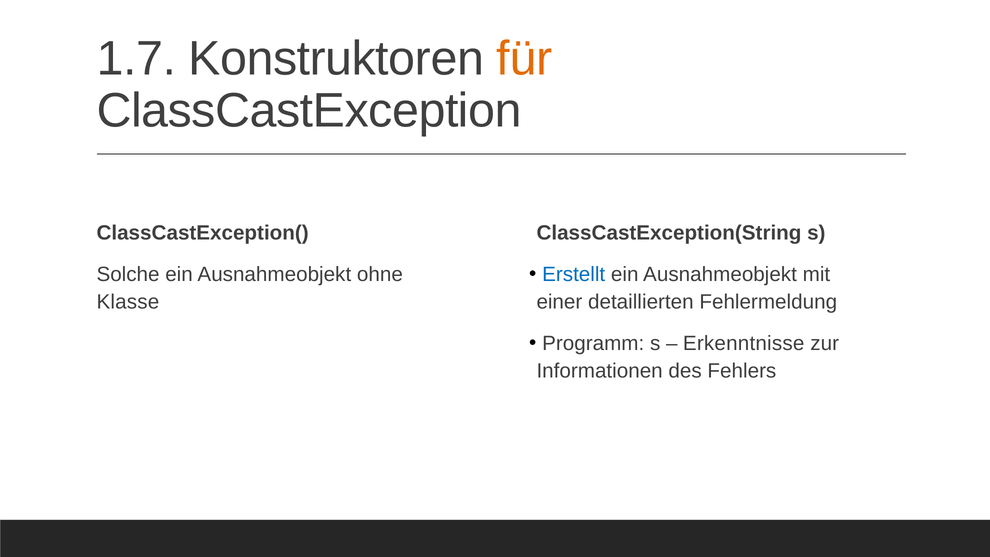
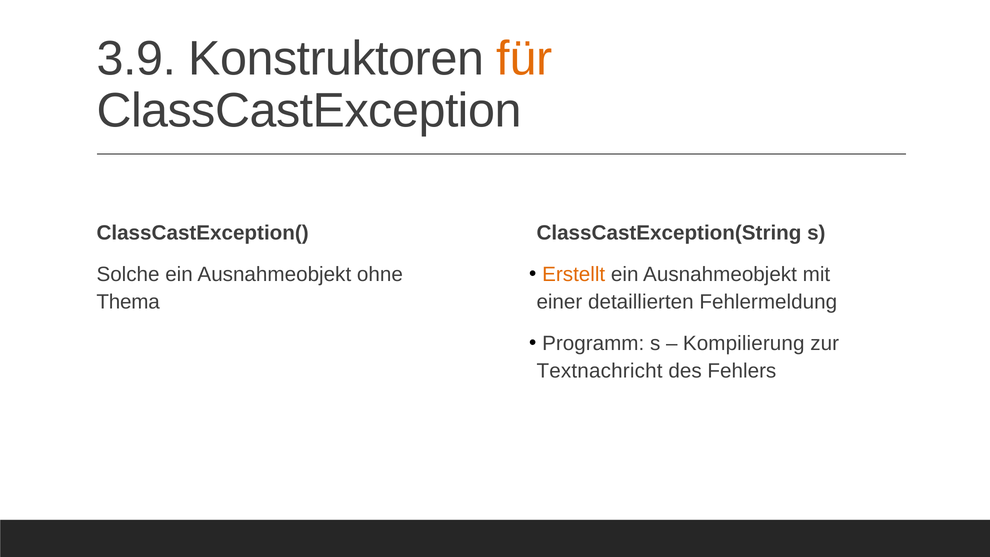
1.7: 1.7 -> 3.9 (136, 59)
Erstellt colour: blue -> orange (574, 275)
Klasse: Klasse -> Thema (128, 302)
Erkenntnisse: Erkenntnisse -> Kompilierung (744, 343)
Informationen: Informationen -> Textnachricht (600, 371)
